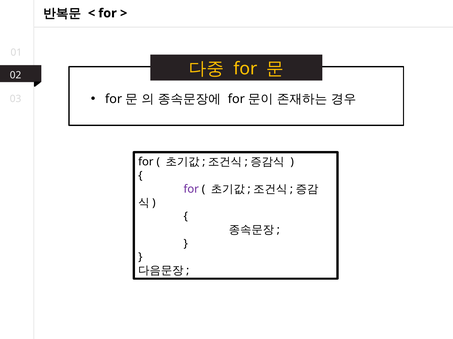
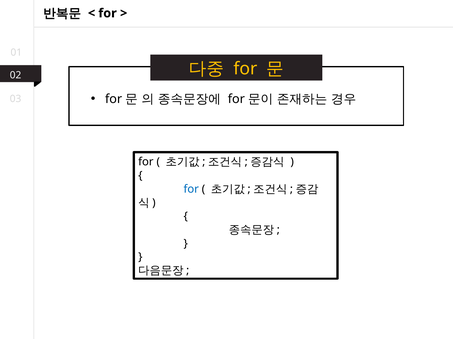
for colour: purple -> blue (191, 189)
